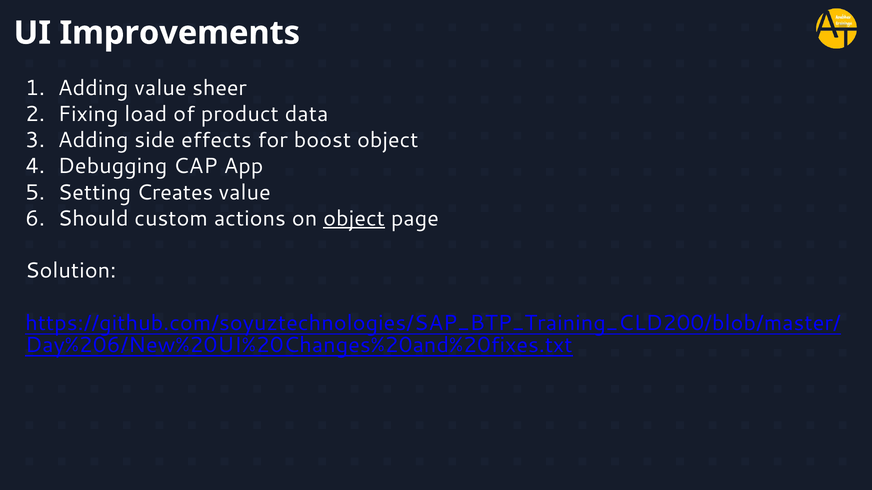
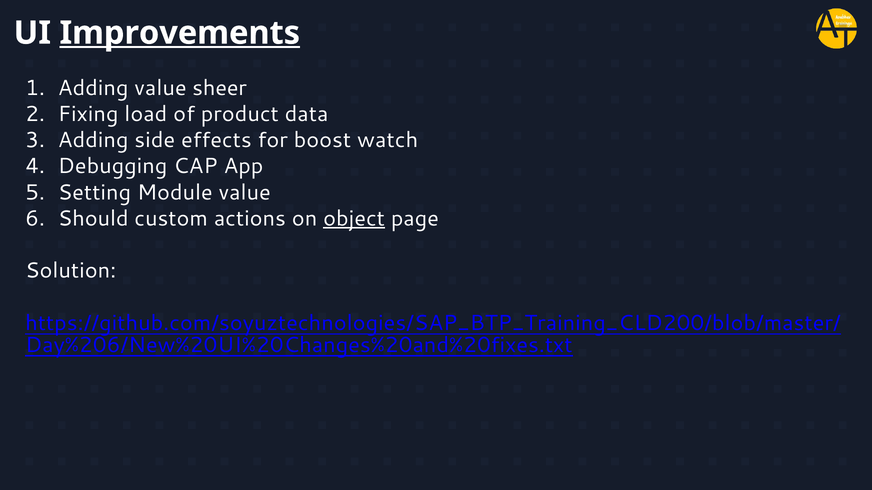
Improvements underline: none -> present (180, 33)
boost object: object -> watch (388, 140)
Creates: Creates -> Module (175, 193)
